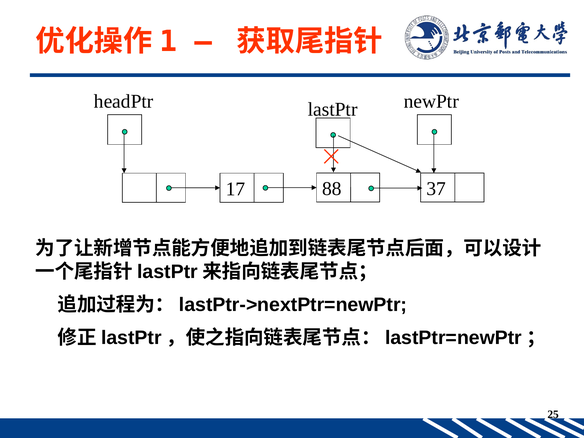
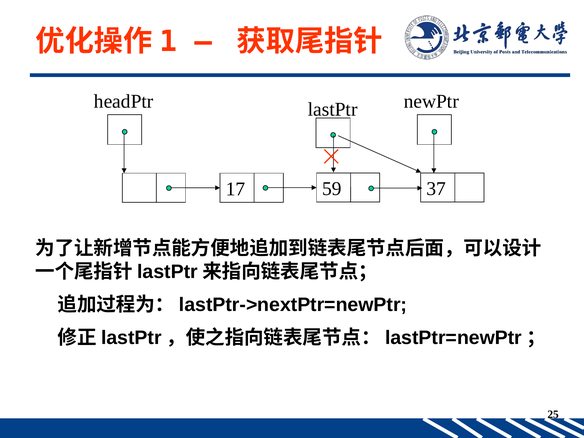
88: 88 -> 59 (332, 189)
